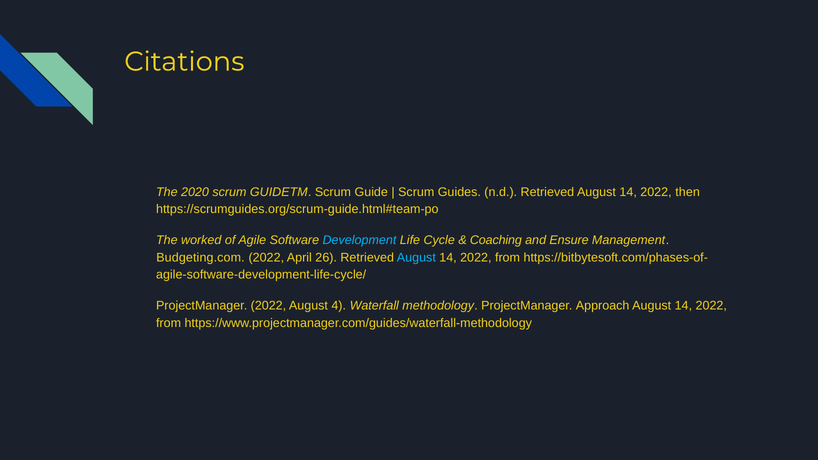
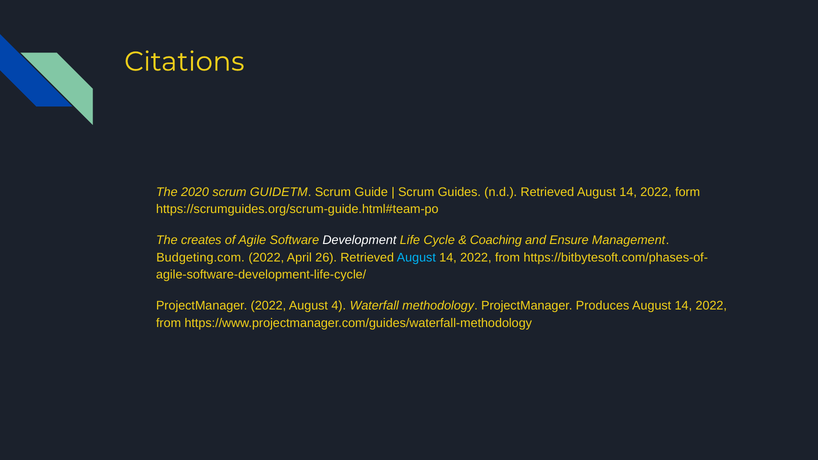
then: then -> form (688, 192)
worked: worked -> creates (201, 240)
Development colour: light blue -> white (359, 240)
Approach: Approach -> Produces (603, 306)
